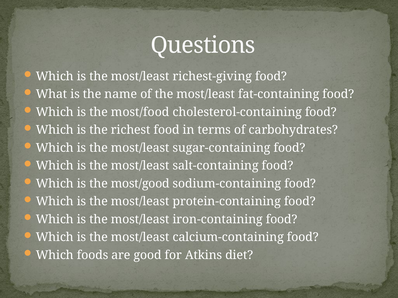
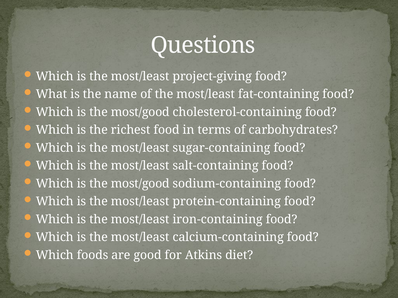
richest-giving: richest-giving -> project-giving (212, 76)
most/food: most/food -> most/good (140, 112)
